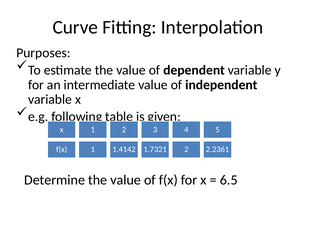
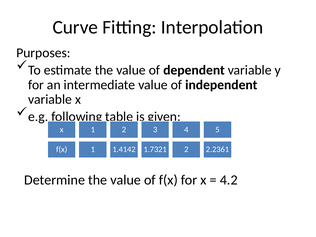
6.5: 6.5 -> 4.2 (229, 180)
